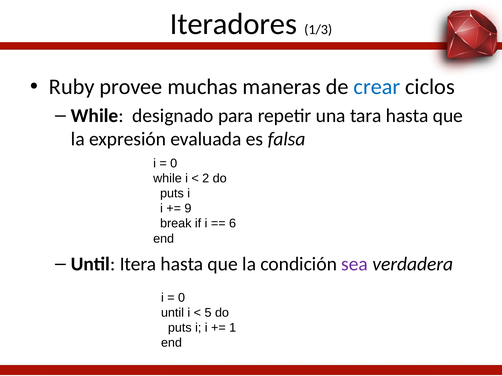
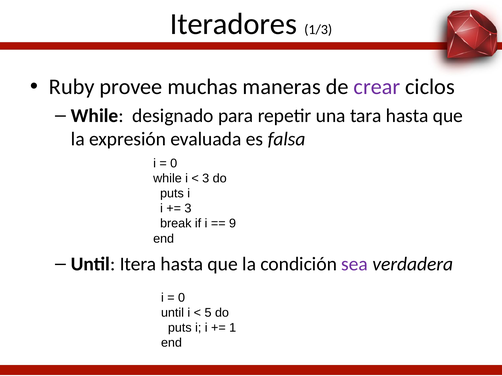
crear colour: blue -> purple (377, 87)
2: 2 -> 3 (206, 179)
9: 9 -> 3 (188, 209)
6: 6 -> 9 (233, 224)
